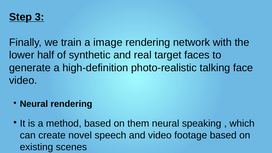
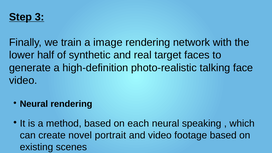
them: them -> each (138, 124)
speech: speech -> portrait (110, 135)
